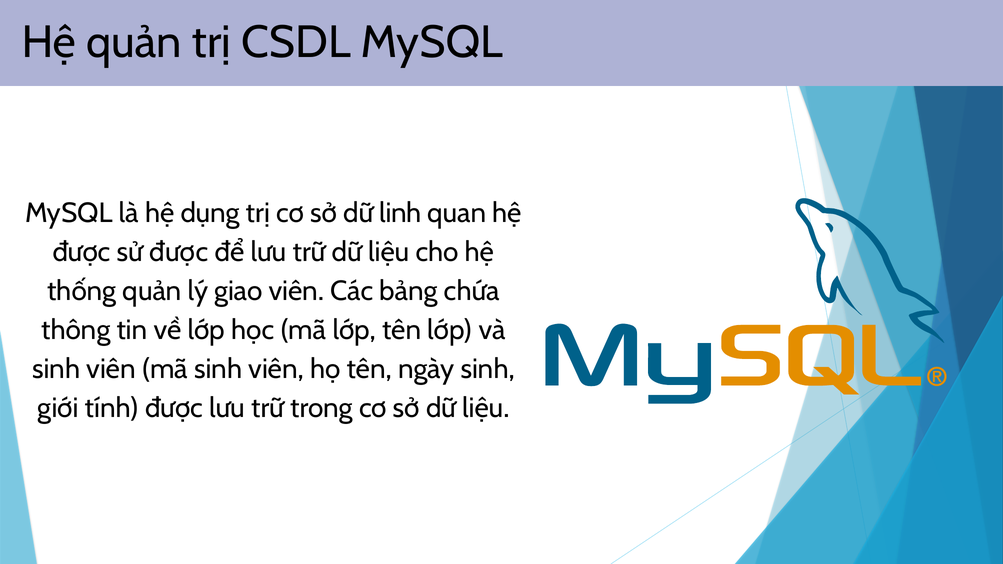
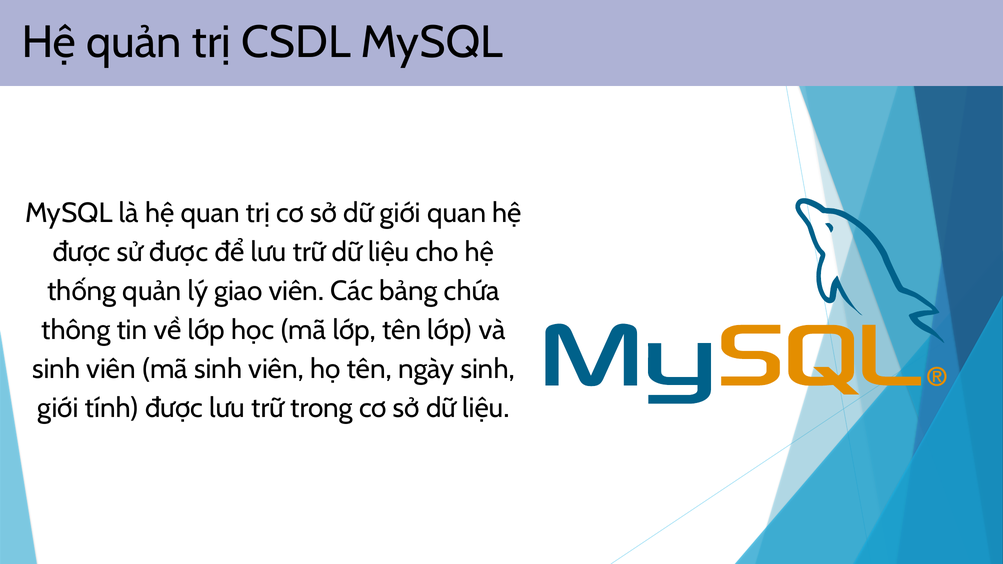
hệ dụng: dụng -> quan (210, 213)
dữ linh: linh -> giới (400, 213)
